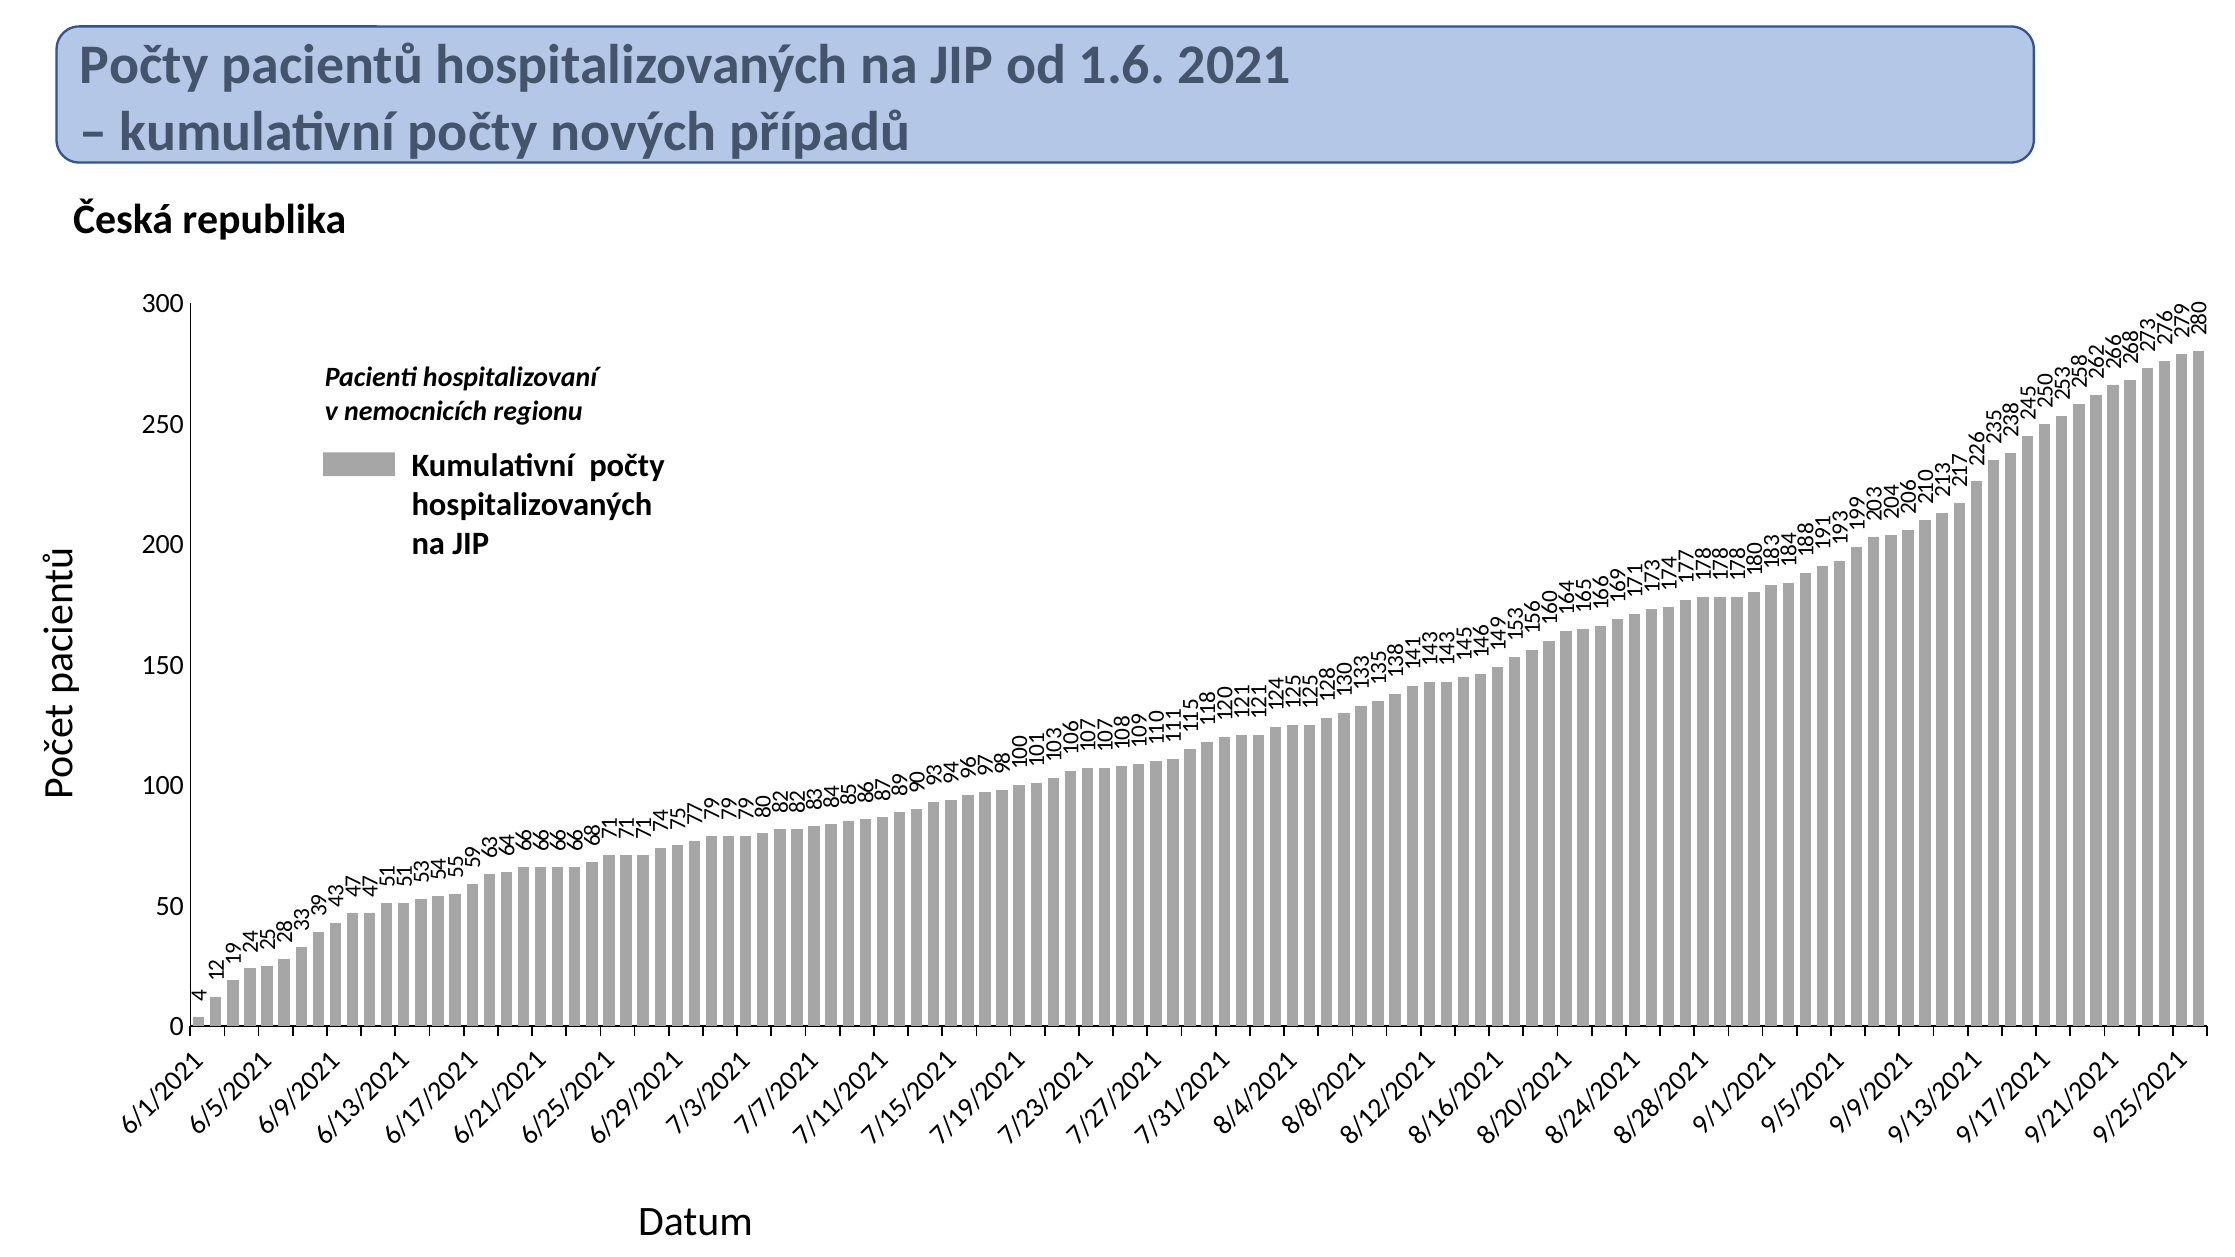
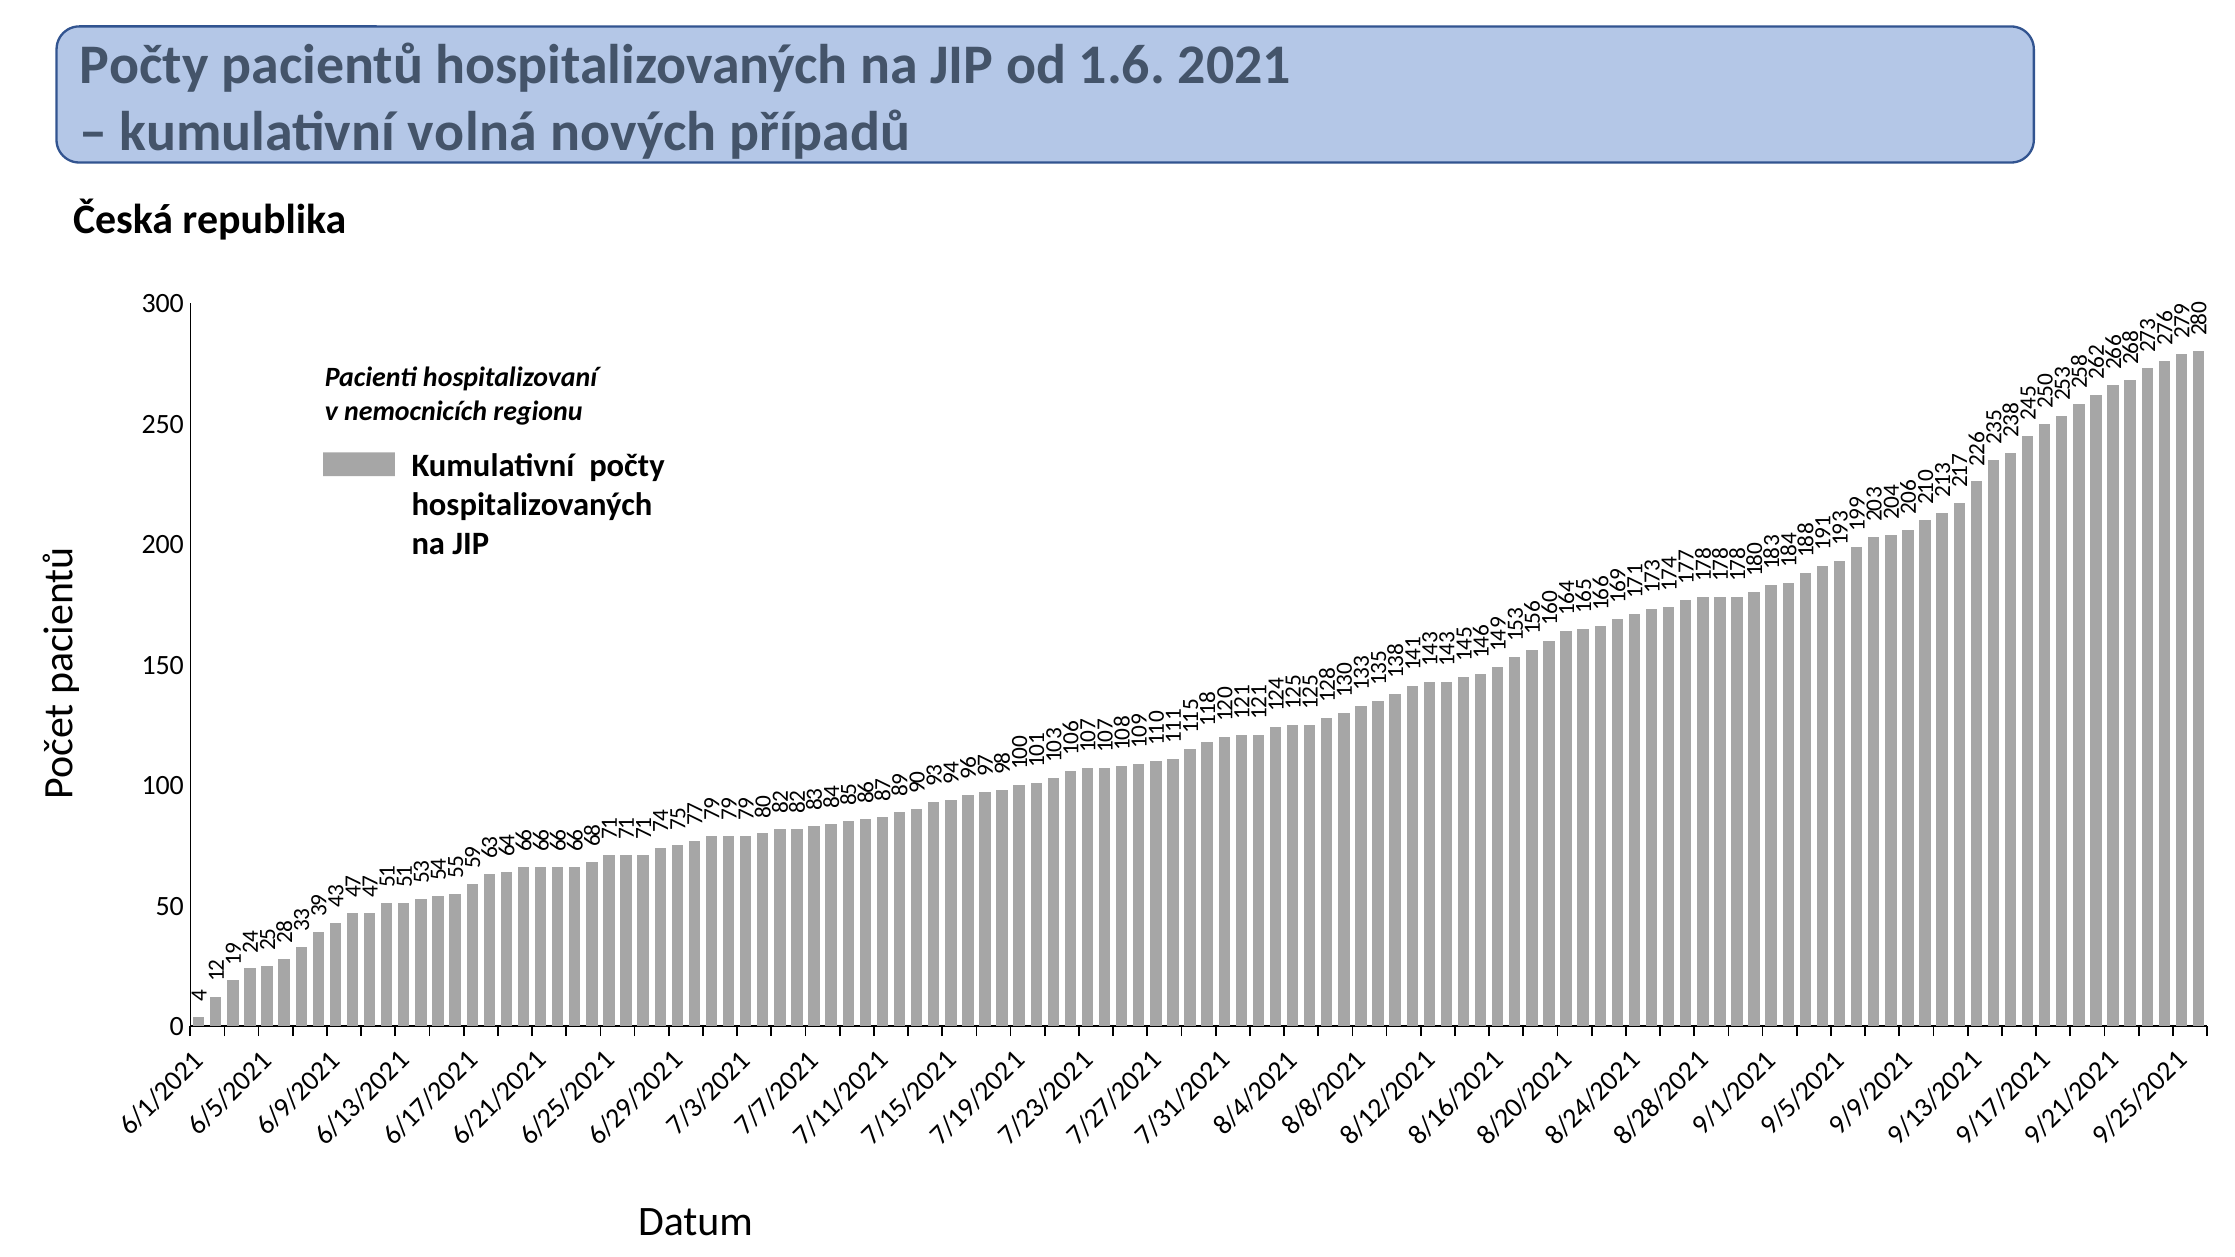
počty: počty -> volná (473, 132)
